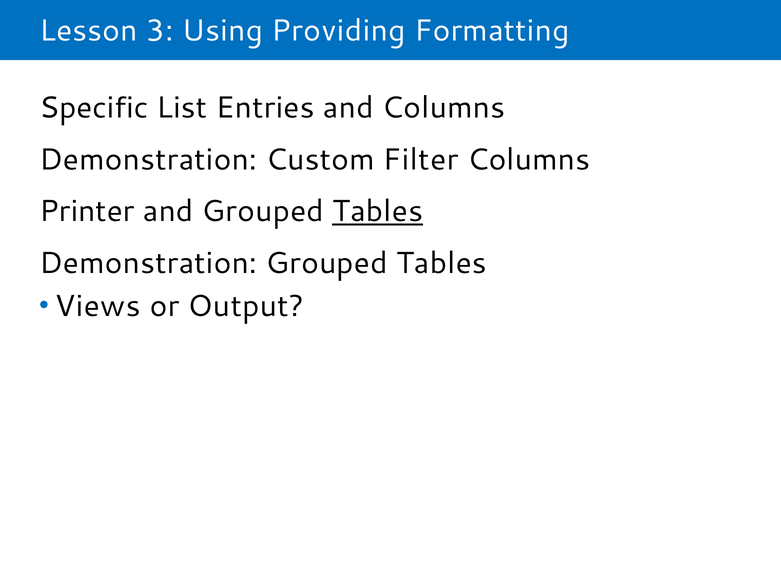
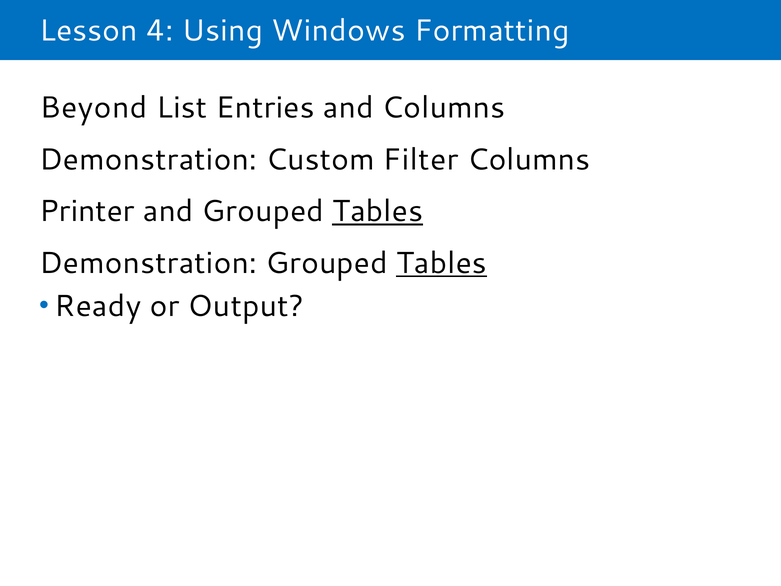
3: 3 -> 4 (160, 31)
Providing: Providing -> Windows (338, 31)
Specific: Specific -> Beyond (94, 108)
Tables underline: none -> present (442, 263)
Views: Views -> Ready (98, 306)
